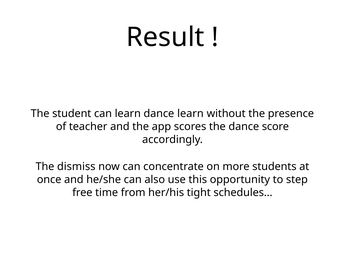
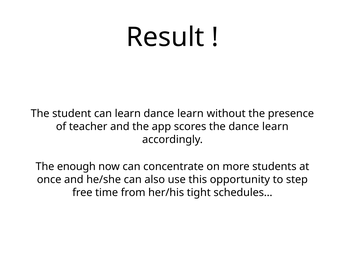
the dance score: score -> learn (275, 126)
dismiss: dismiss -> enough (76, 166)
